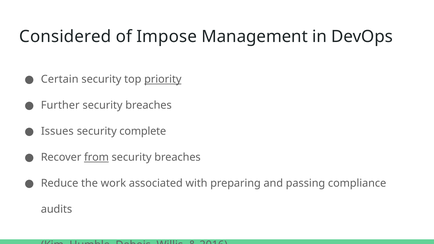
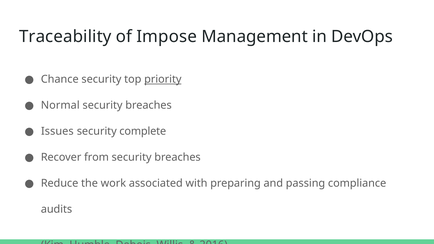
Considered: Considered -> Traceability (65, 37)
Certain: Certain -> Chance (60, 79)
Further: Further -> Normal (60, 105)
from underline: present -> none (97, 157)
